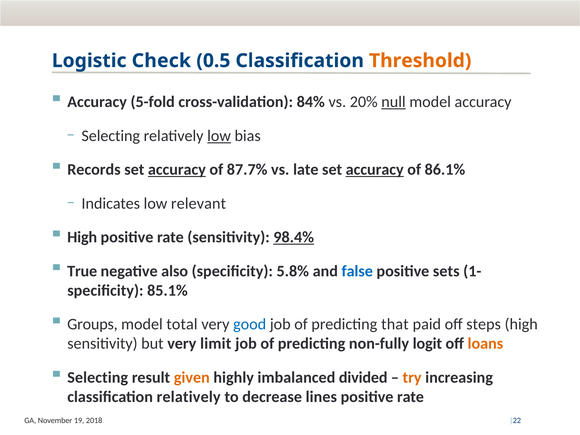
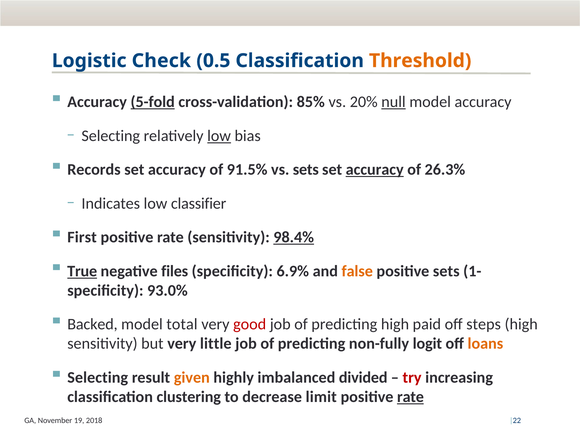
5-fold underline: none -> present (153, 102)
84%: 84% -> 85% (311, 102)
accuracy underline: present -> none (177, 170)
87.7%: 87.7% -> 91.5% (247, 170)
vs late: late -> sets (306, 170)
86.1%: 86.1% -> 26.3% (445, 170)
relevant: relevant -> classifier (199, 203)
High: High -> First (82, 237)
True underline: none -> present (82, 271)
also: also -> files (175, 271)
5.8%: 5.8% -> 6.9% (293, 271)
false colour: blue -> orange (357, 271)
85.1%: 85.1% -> 93.0% (167, 290)
Groups: Groups -> Backed (92, 324)
good colour: blue -> red (250, 324)
predicting that: that -> high (395, 324)
limit: limit -> little (216, 344)
try colour: orange -> red (412, 377)
classification relatively: relatively -> clustering (189, 397)
lines: lines -> limit (321, 397)
rate underline: none -> present (410, 397)
